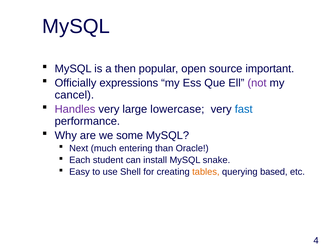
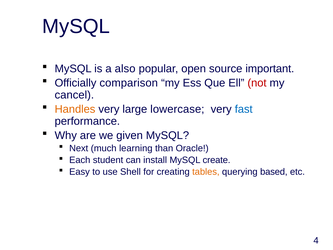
then: then -> also (125, 69)
expressions: expressions -> comparison (129, 83)
not colour: purple -> red (257, 83)
Handles colour: purple -> orange (75, 109)
some: some -> given (130, 135)
entering: entering -> learning (136, 148)
snake: snake -> create (217, 160)
